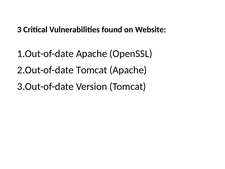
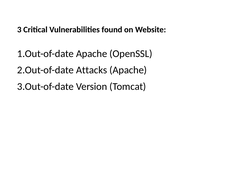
Tomcat: Tomcat -> Attacks (92, 70)
